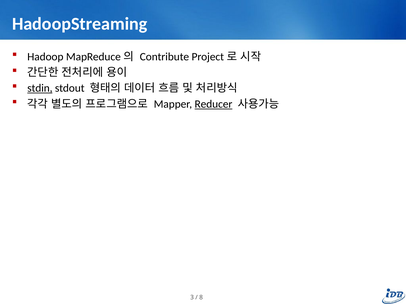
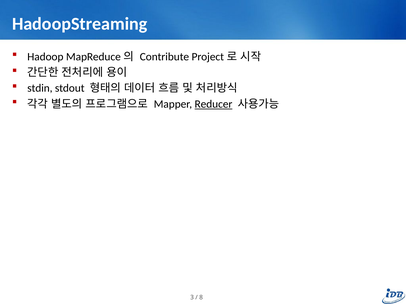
stdin underline: present -> none (40, 88)
